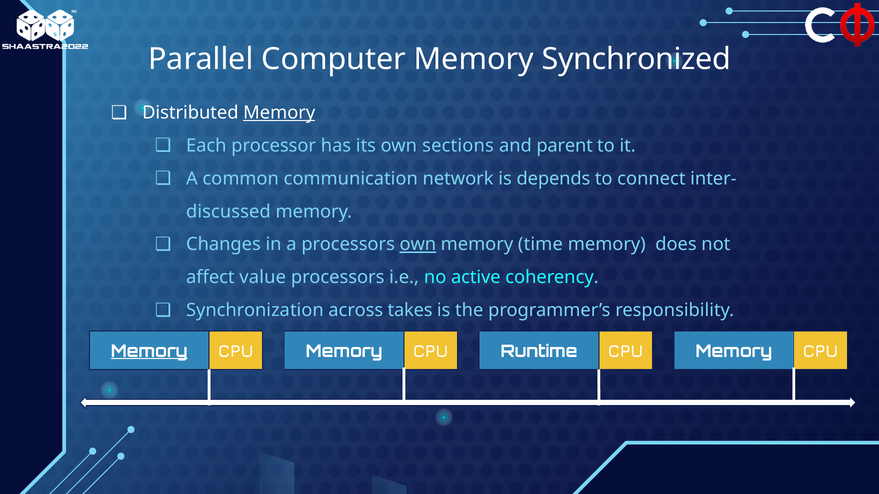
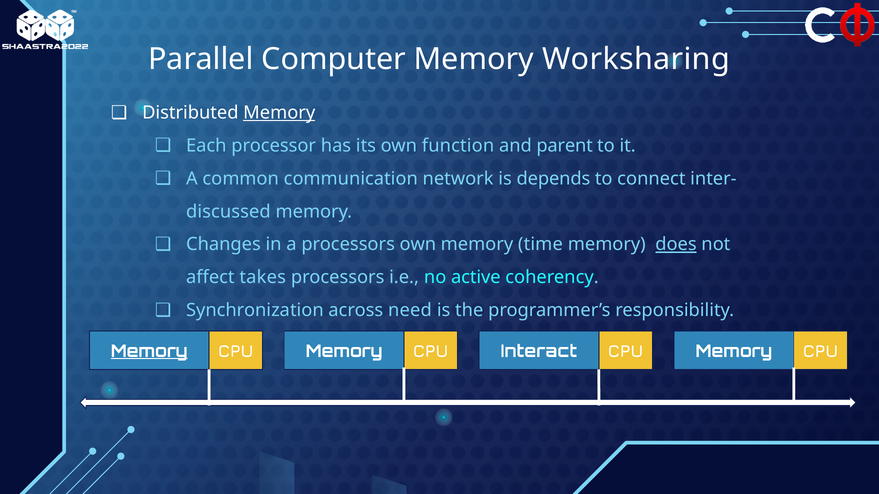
Synchronized: Synchronized -> Worksharing (636, 59)
sections: sections -> function (458, 146)
own underline: present -> none (418, 245)
does underline: none -> present (676, 245)
value: value -> takes (263, 278)
takes: takes -> need (410, 311)
Runtime: Runtime -> Interact (539, 352)
